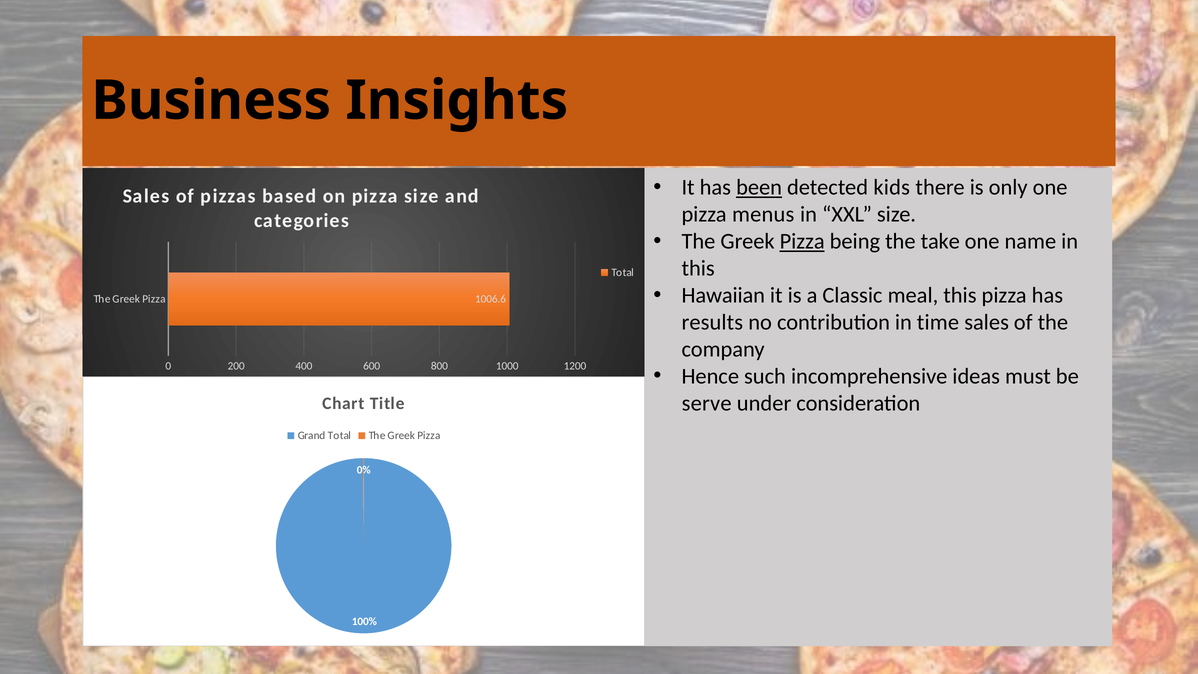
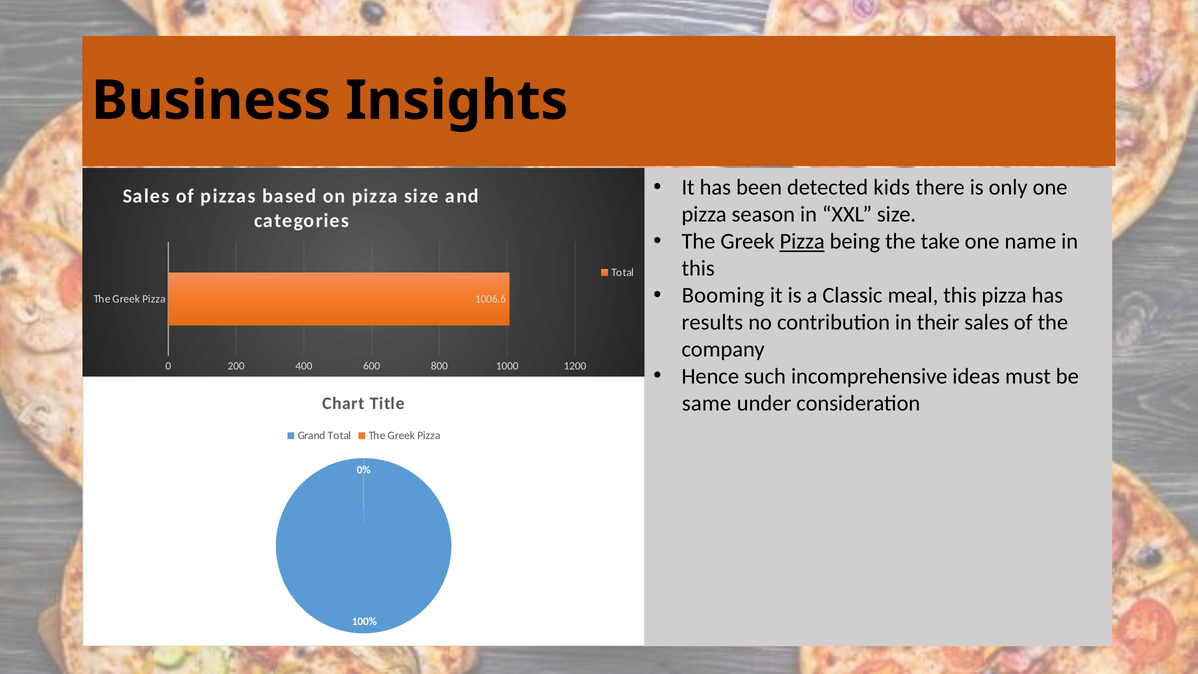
been underline: present -> none (759, 187)
menus: menus -> season (763, 214)
Hawaiian: Hawaiian -> Booming (723, 295)
time: time -> their (938, 322)
serve: serve -> same (707, 403)
